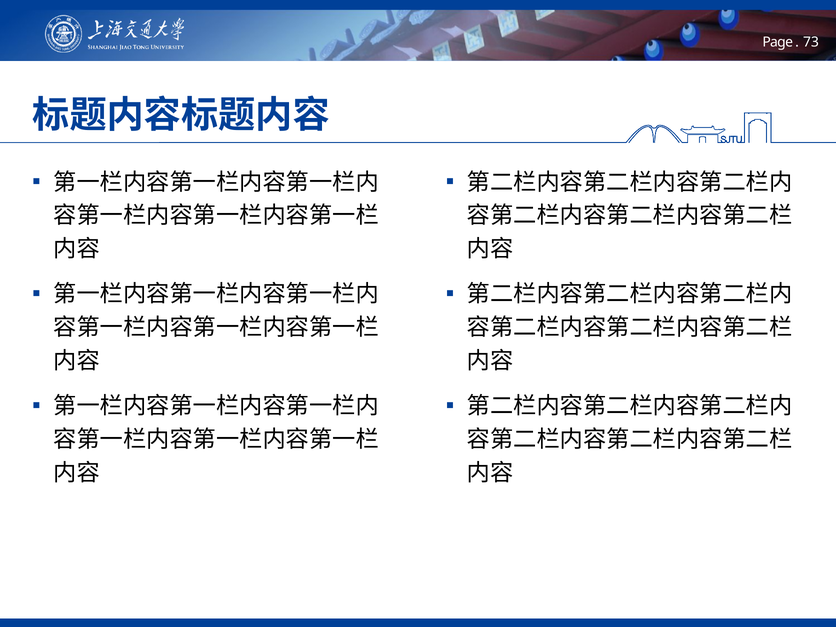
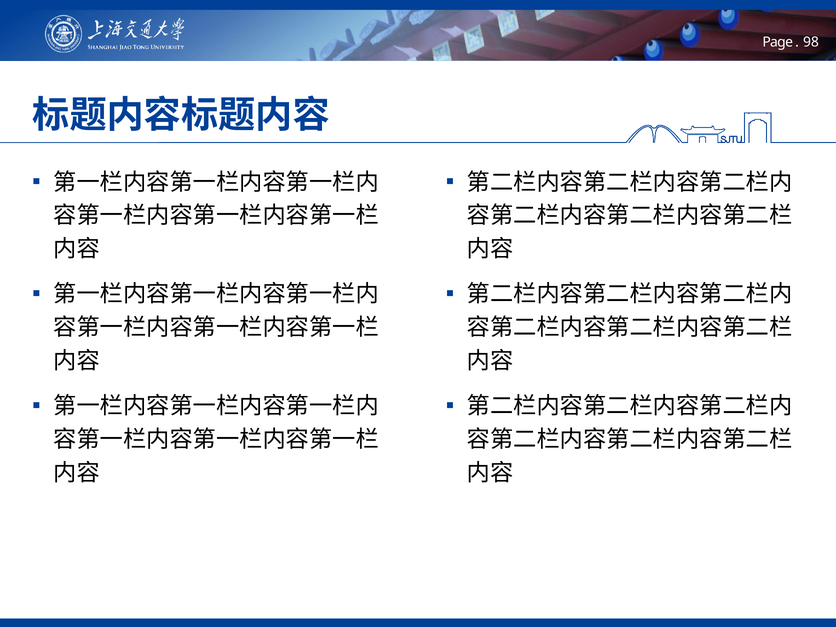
73: 73 -> 98 (811, 42)
